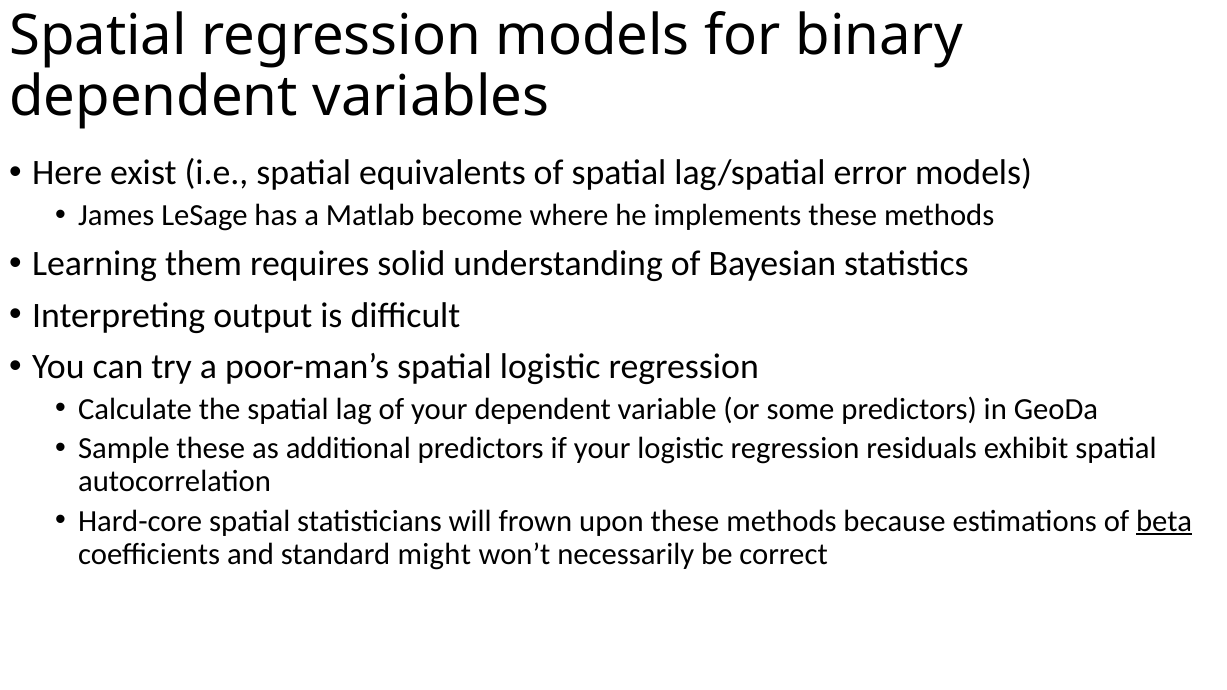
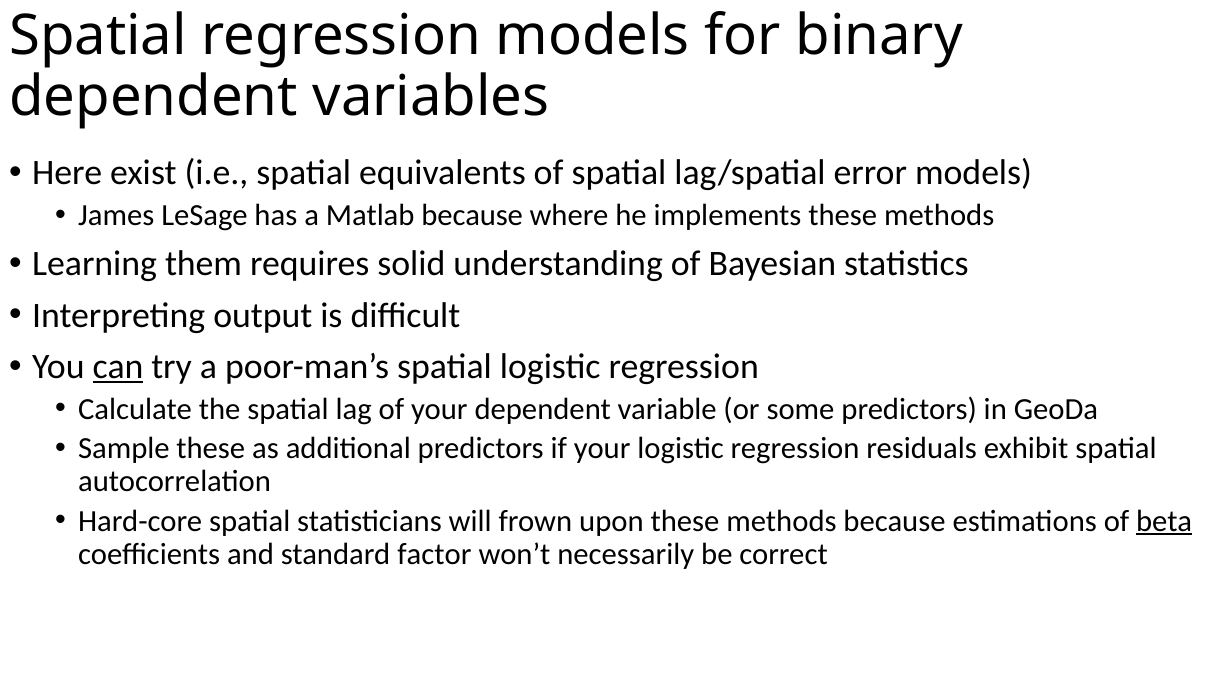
Matlab become: become -> because (472, 215)
can underline: none -> present (118, 367)
might: might -> factor (434, 554)
